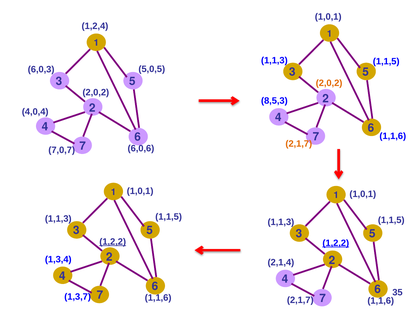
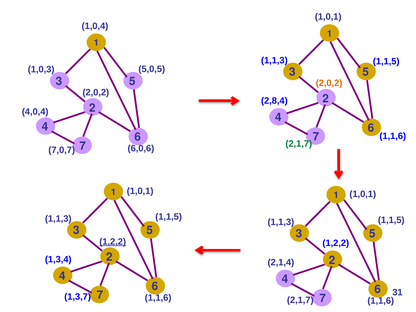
1,2,4: 1,2,4 -> 1,0,4 (95, 26)
6,0,3: 6,0,3 -> 1,0,3 (41, 70)
8,5,3: 8,5,3 -> 2,8,4 (274, 101)
2,1,7 colour: orange -> green (299, 144)
1,2,2 underline: present -> none (336, 243)
35: 35 -> 31 (397, 293)
